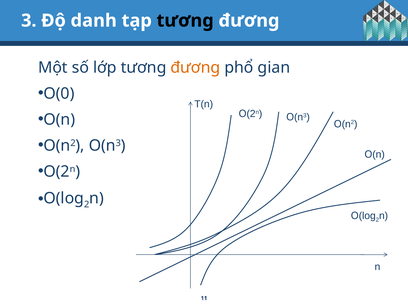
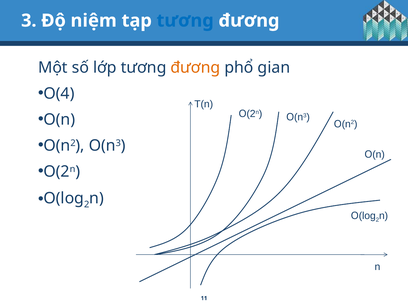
danh: danh -> niệm (94, 21)
tương colour: black -> blue (185, 21)
O(0: O(0 -> O(4 (59, 93)
